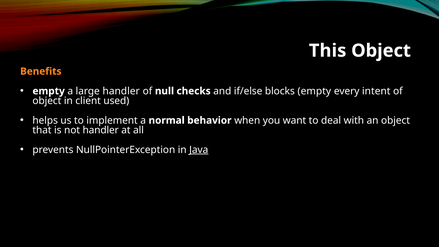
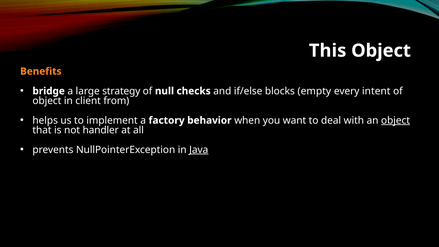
empty: empty -> bridge (49, 91)
large handler: handler -> strategy (121, 91)
used: used -> from (116, 101)
normal: normal -> factory (167, 120)
object underline: none -> present (396, 120)
